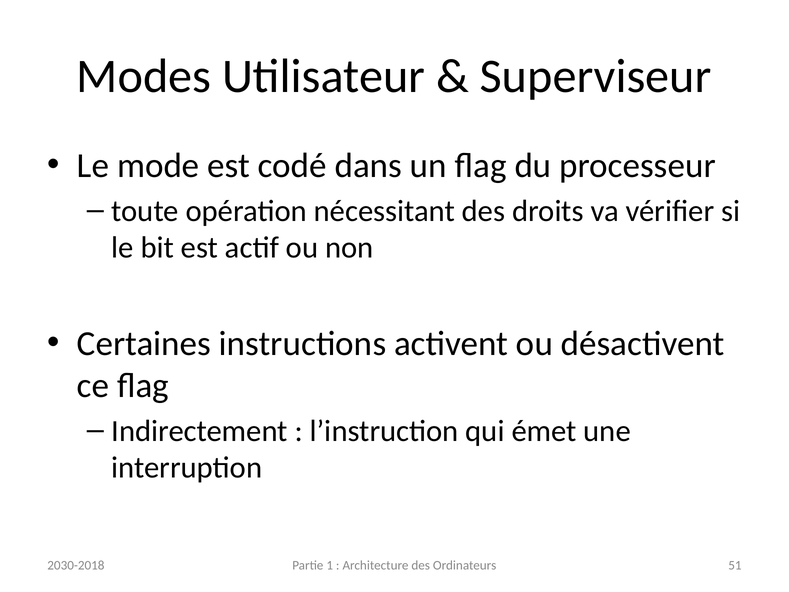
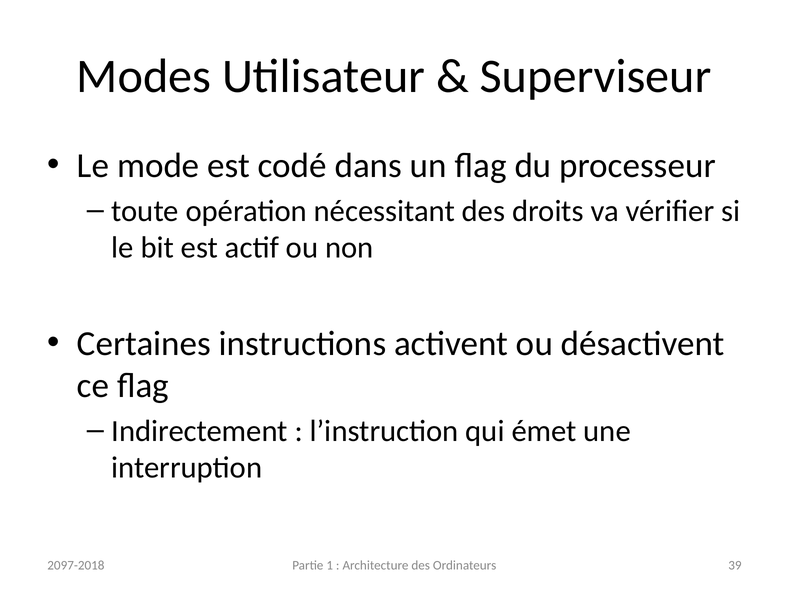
51: 51 -> 39 (735, 565)
2030-2018: 2030-2018 -> 2097-2018 (76, 565)
